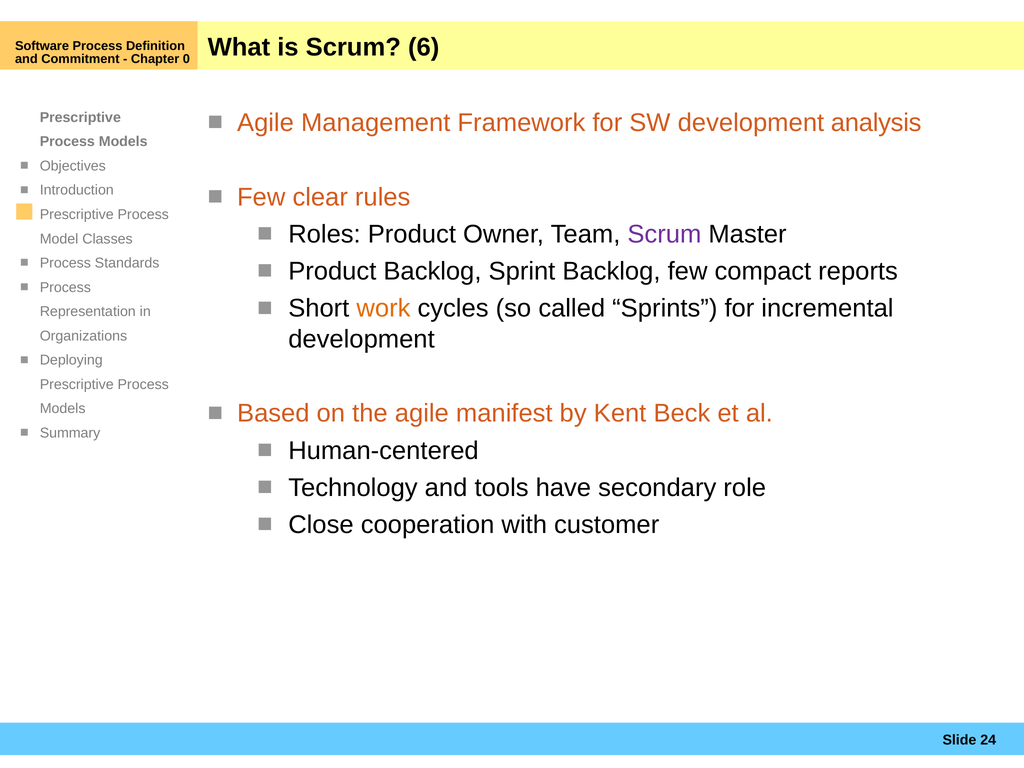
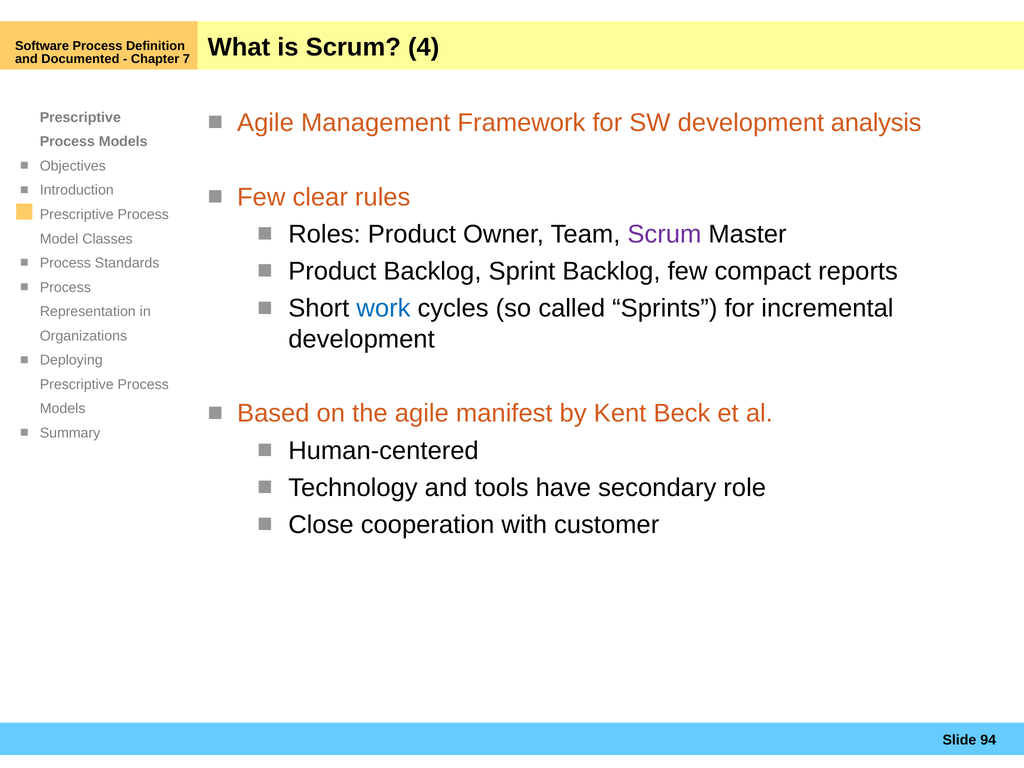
Commitment: Commitment -> Documented (80, 59)
0: 0 -> 7 (186, 59)
6: 6 -> 4 (424, 47)
work colour: orange -> blue (383, 309)
24: 24 -> 94 (988, 740)
